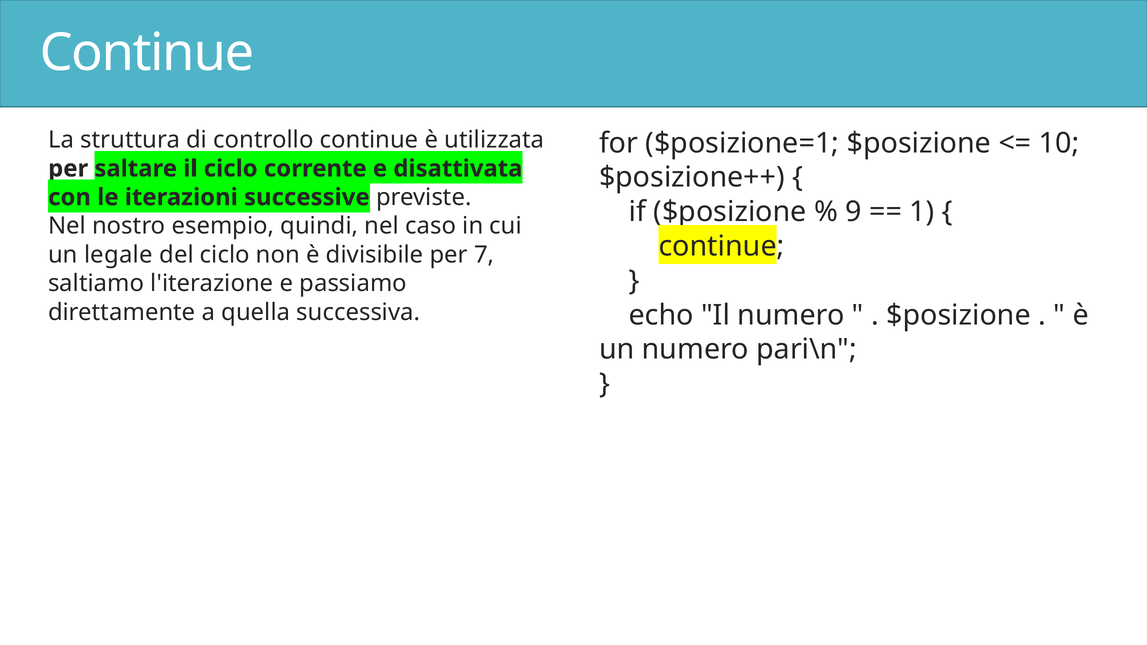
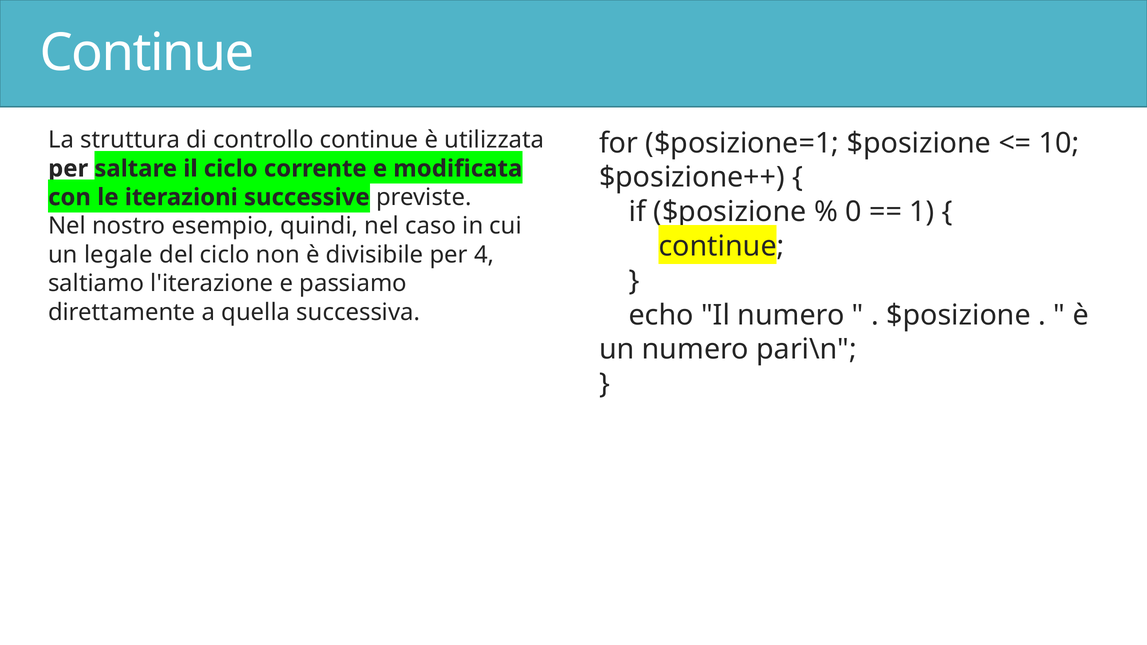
disattivata: disattivata -> modificata (458, 169)
9: 9 -> 0 (854, 212)
7: 7 -> 4 (484, 255)
